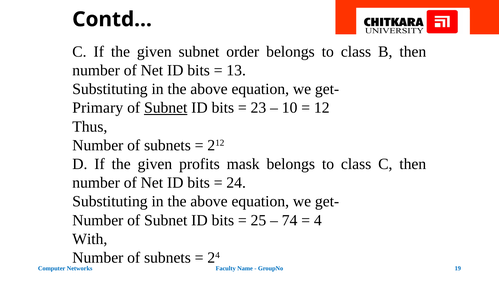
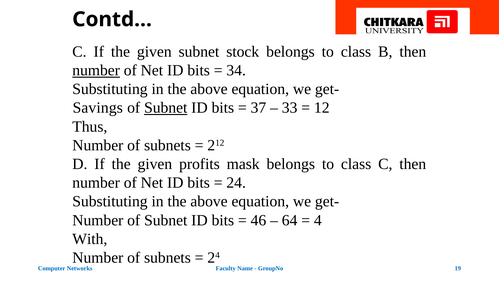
order: order -> stock (243, 52)
number underline: none -> present (96, 70)
13: 13 -> 34 (236, 70)
Primary: Primary -> Savings (98, 108)
23: 23 -> 37 (258, 108)
10: 10 -> 33 (290, 108)
25: 25 -> 46 (258, 220)
74: 74 -> 64 (290, 220)
